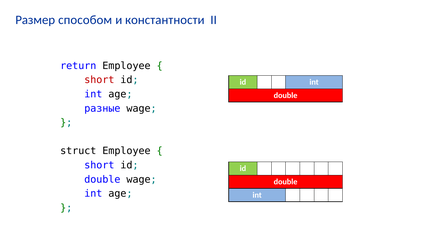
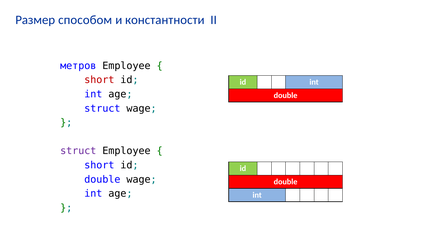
return: return -> метров (78, 66)
разные: разные -> struct (102, 109)
struct colour: black -> purple (78, 151)
